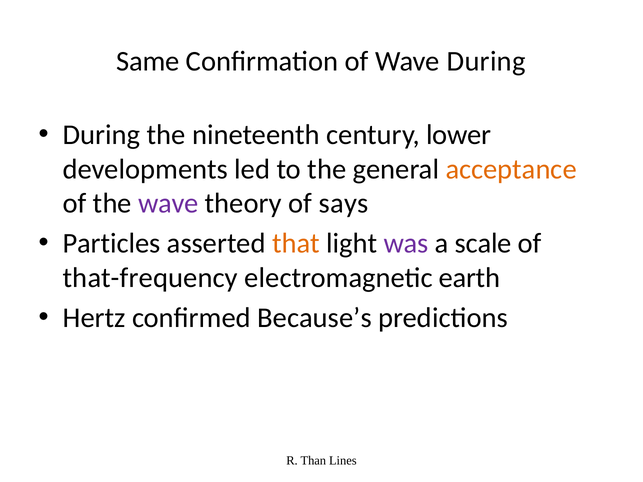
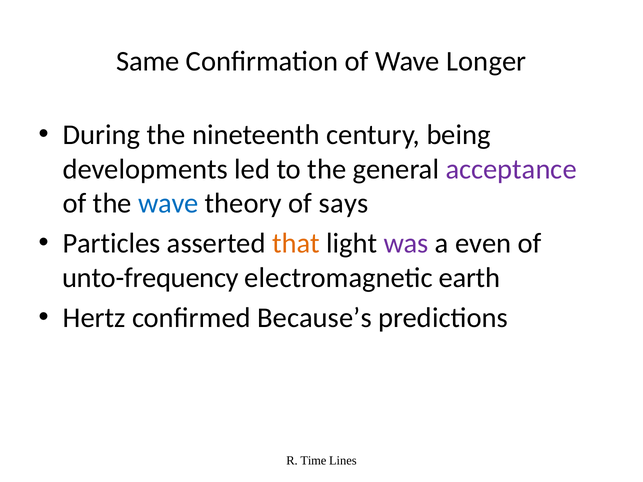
Wave During: During -> Longer (486, 61)
lower: lower -> being (458, 135)
acceptance colour: orange -> purple (511, 169)
wave colour: purple -> blue (168, 203)
scale: scale -> even (483, 244)
that-frequency: that-frequency -> unto-frequency (151, 278)
Than: Than -> Time (313, 461)
